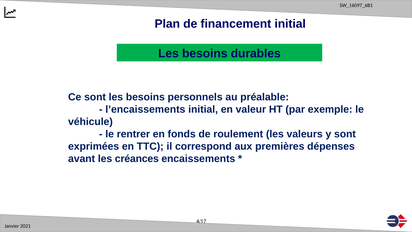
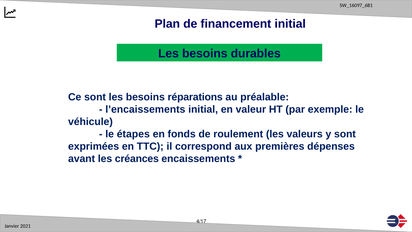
personnels: personnels -> réparations (195, 97)
rentrer: rentrer -> étapes (133, 134)
